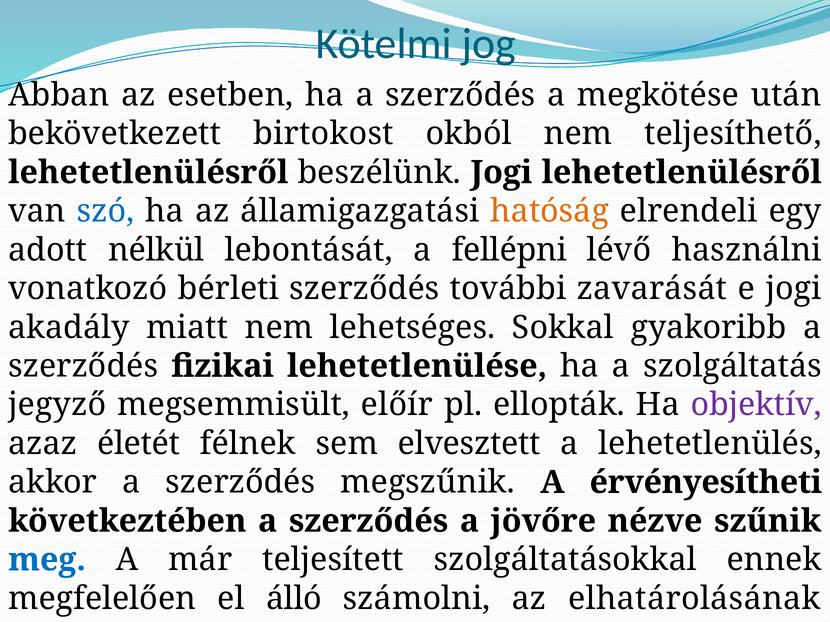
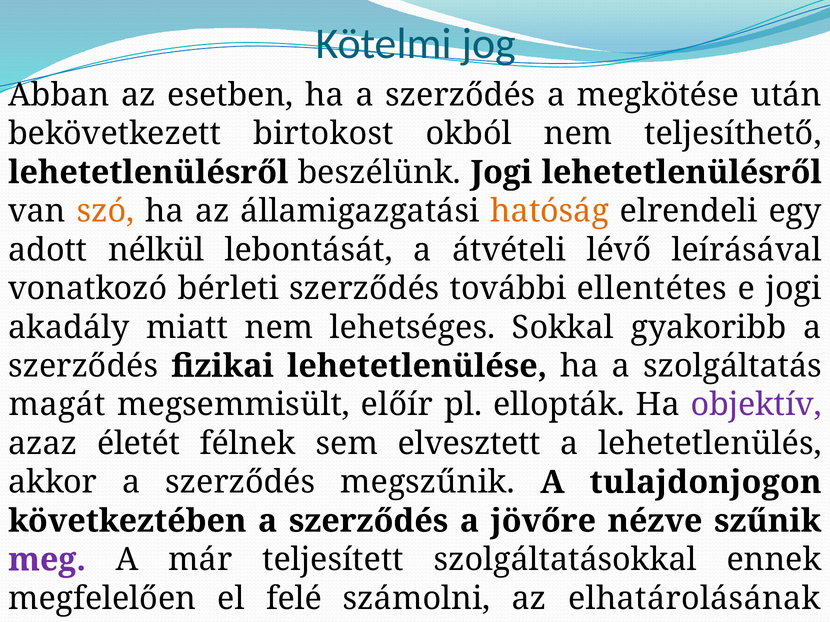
szó colour: blue -> orange (105, 211)
fellépni: fellépni -> átvételi (509, 250)
használni: használni -> leírásával (747, 250)
zavarását: zavarását -> ellentétes (652, 289)
jegyző: jegyző -> magát (57, 405)
érvényesítheti: érvényesítheti -> tulajdonjogon (706, 483)
meg colour: blue -> purple (47, 560)
álló: álló -> felé (294, 599)
